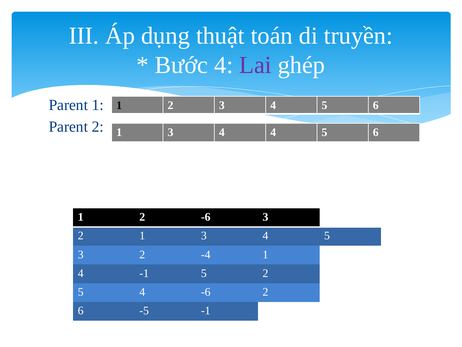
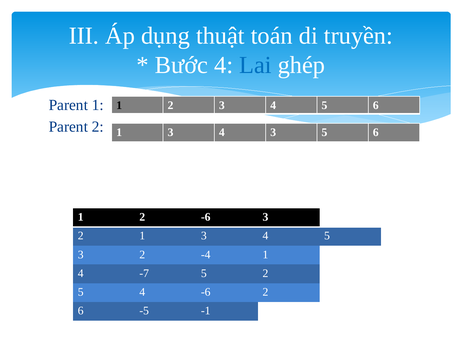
Lai colour: purple -> blue (255, 65)
4 4: 4 -> 3 (273, 132)
4 -1: -1 -> -7 (144, 273)
